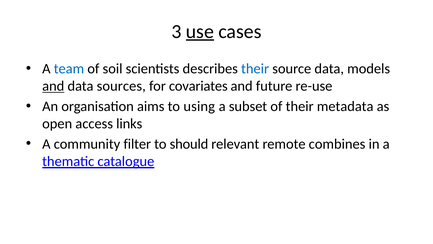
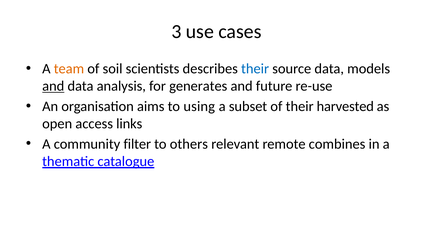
use underline: present -> none (200, 31)
team colour: blue -> orange (69, 69)
sources: sources -> analysis (121, 86)
covariates: covariates -> generates (198, 86)
metadata: metadata -> harvested (345, 106)
should: should -> others (189, 144)
